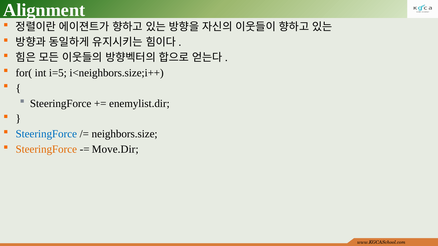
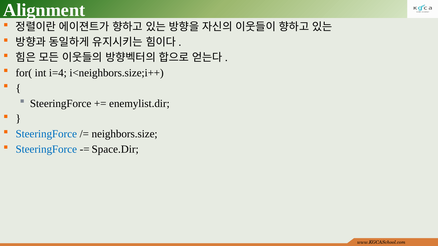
i=5: i=5 -> i=4 (58, 73)
SteeringForce colour: orange -> blue (46, 150)
Move.Dir: Move.Dir -> Space.Dir (115, 150)
